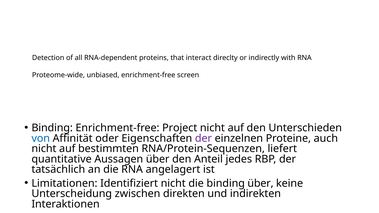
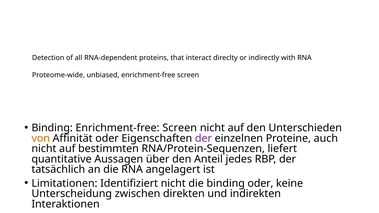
Project: Project -> Screen (180, 128)
von colour: blue -> orange (41, 138)
binding über: über -> oder (260, 183)
